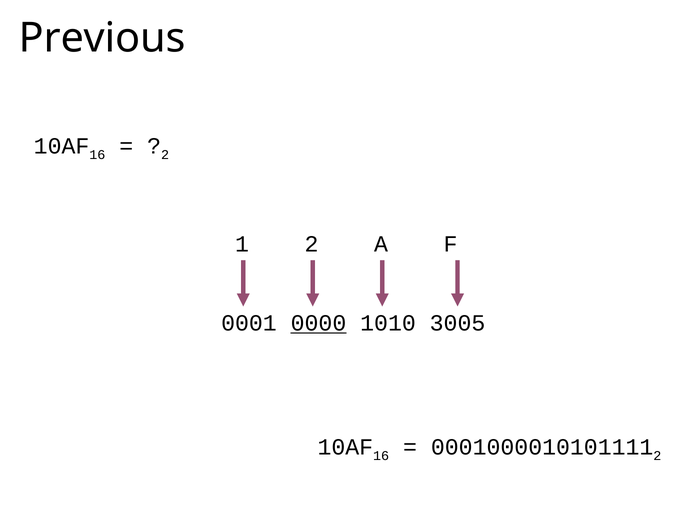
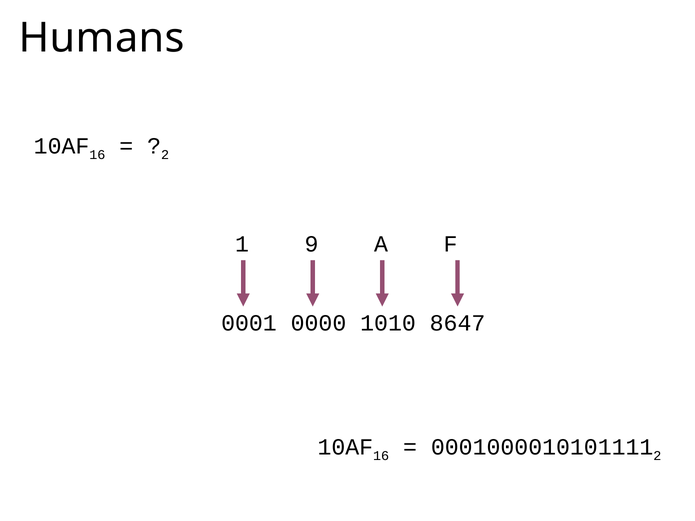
Previous: Previous -> Humans (102, 38)
1 2: 2 -> 9 (312, 244)
0000 underline: present -> none (318, 323)
3005: 3005 -> 8647 (458, 323)
